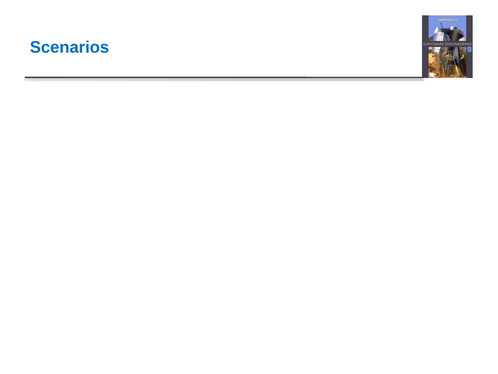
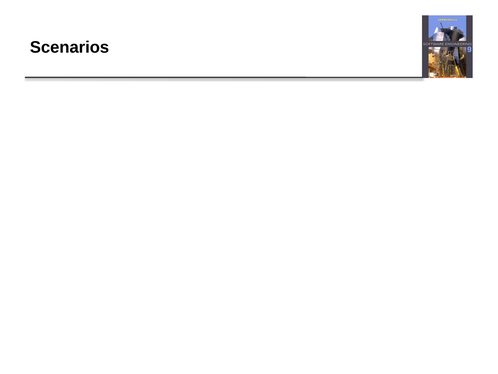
Scenarios colour: blue -> black (70, 47)
